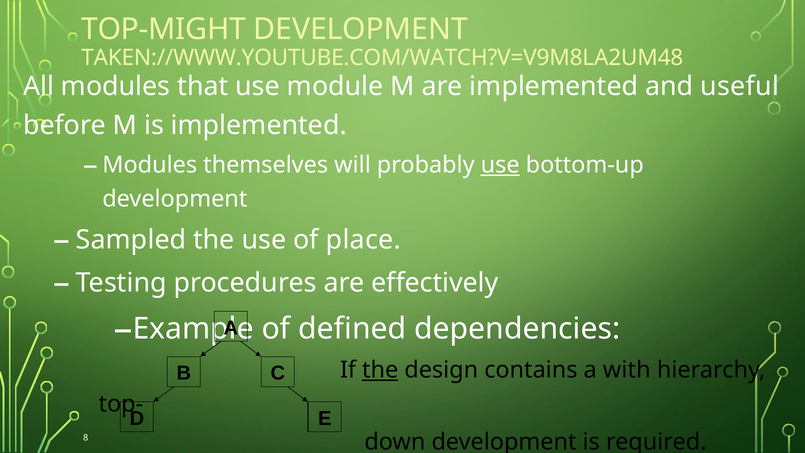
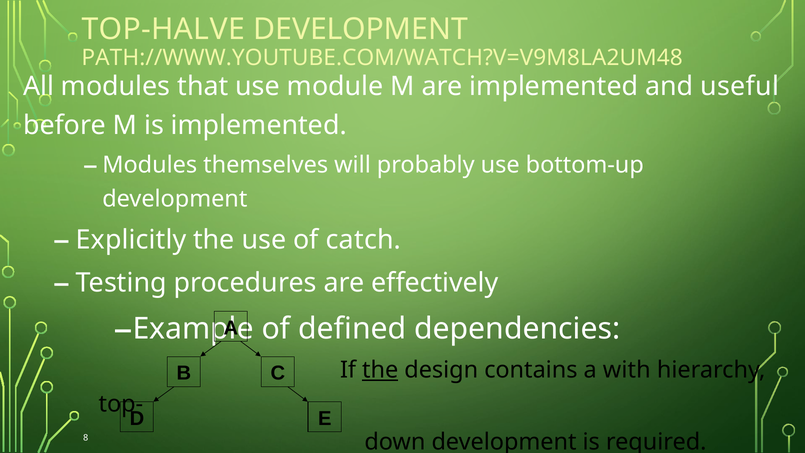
TOP-MIGHT: TOP-MIGHT -> TOP-HALVE (163, 29)
TAKEN://WWW.YOUTUBE.COM/WATCH?V=V9M8LA2UM48: TAKEN://WWW.YOUTUBE.COM/WATCH?V=V9M8LA2UM48 -> PATH://WWW.YOUTUBE.COM/WATCH?V=V9M8LA2UM48 (382, 58)
use underline: present -> none (500, 165)
Sampled: Sampled -> Explicitly (131, 240)
place: place -> catch (363, 240)
